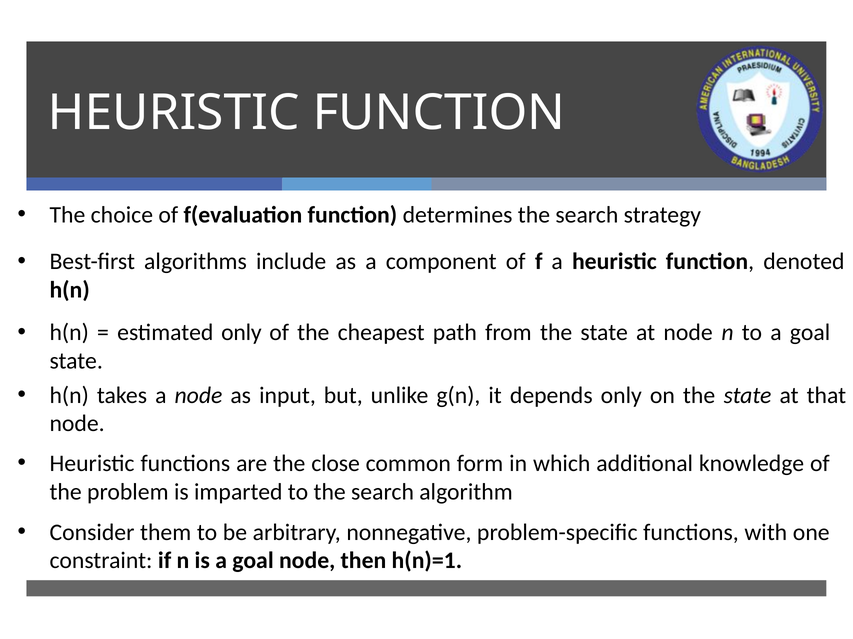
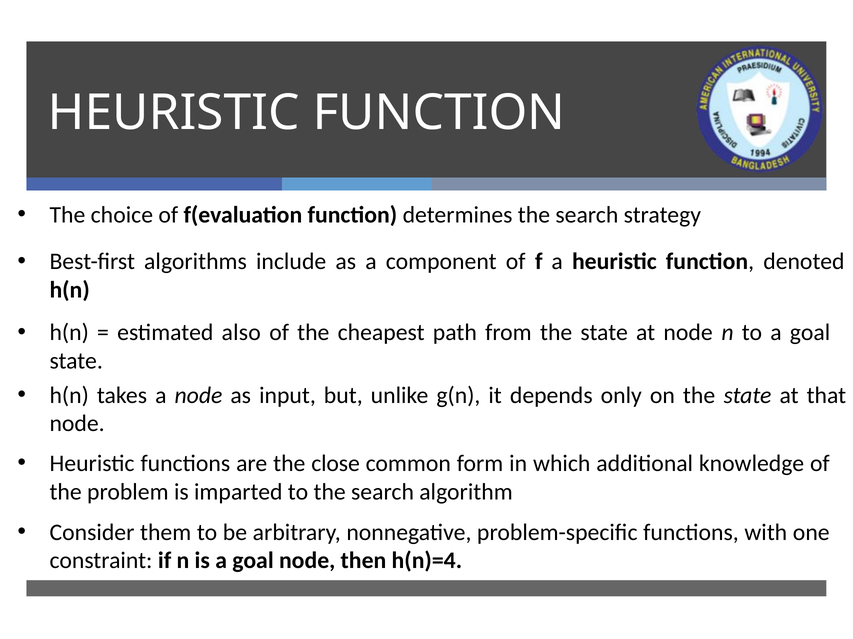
estimated only: only -> also (241, 333)
h(n)=1: h(n)=1 -> h(n)=4 (427, 561)
